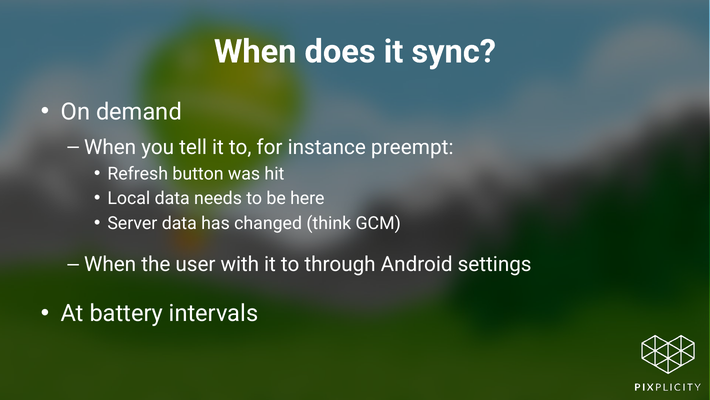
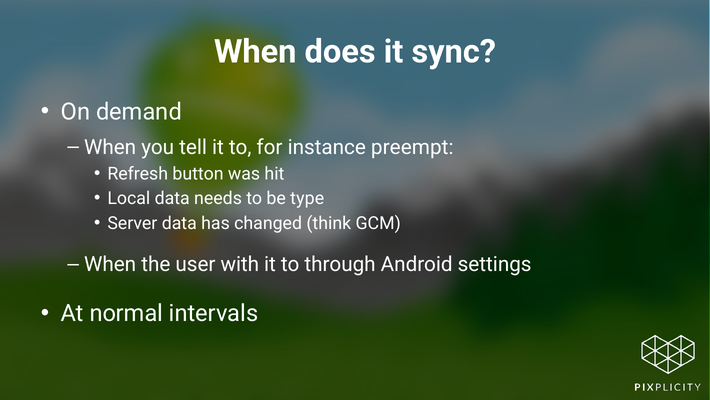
here: here -> type (307, 198)
battery: battery -> normal (126, 313)
